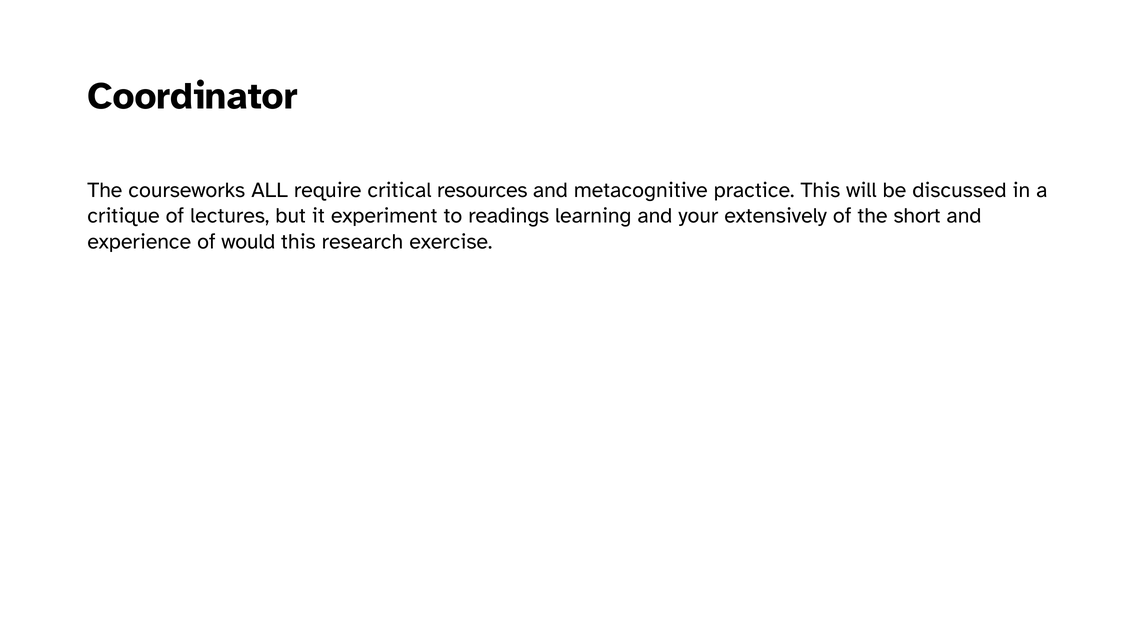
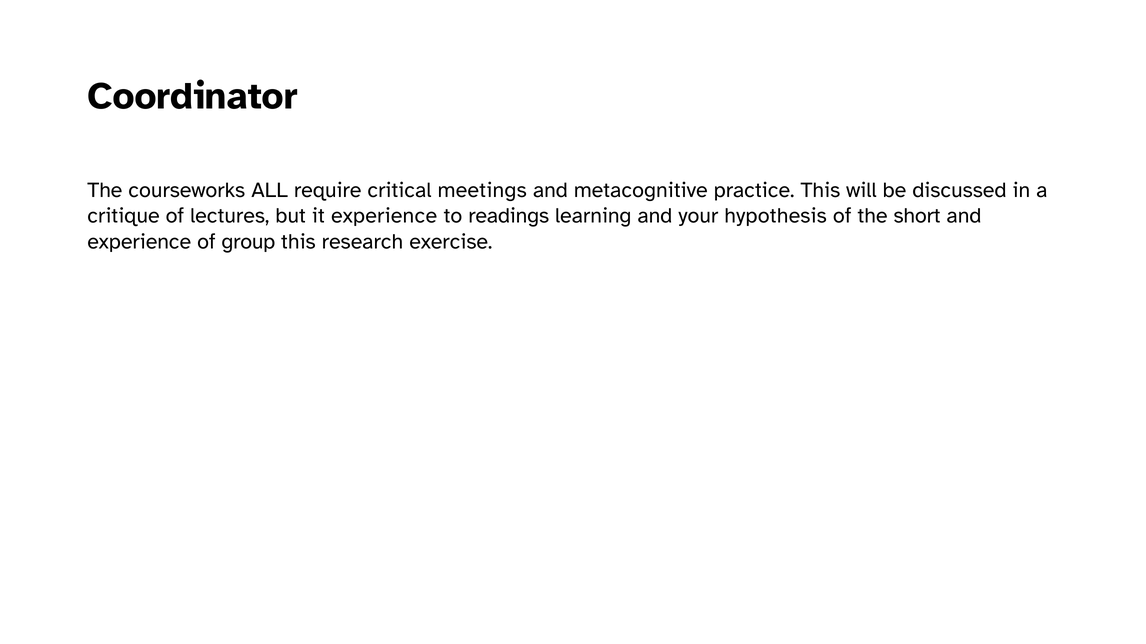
resources: resources -> meetings (482, 190)
it experiment: experiment -> experience (384, 216)
extensively: extensively -> hypothesis (776, 216)
would: would -> group (248, 242)
